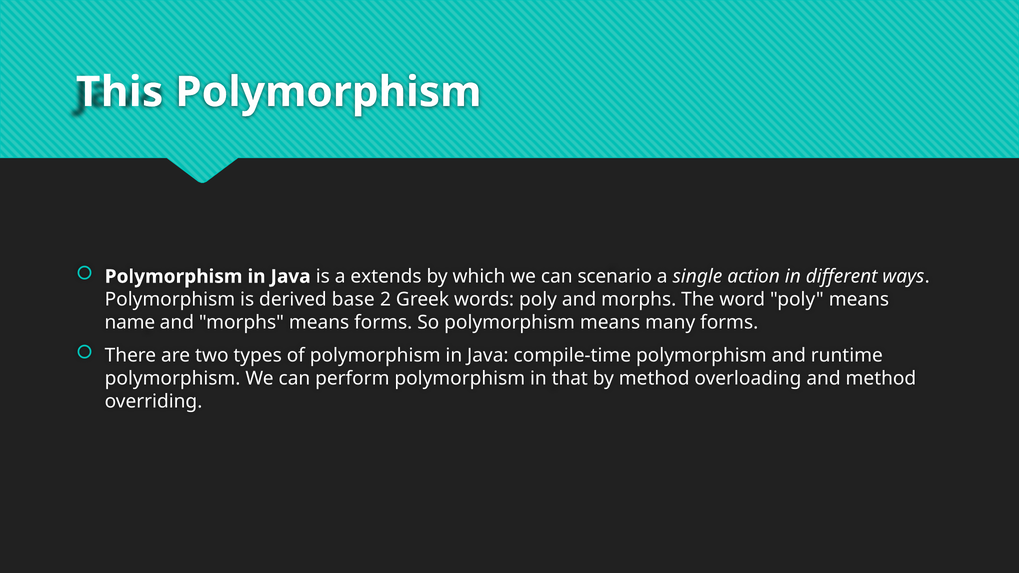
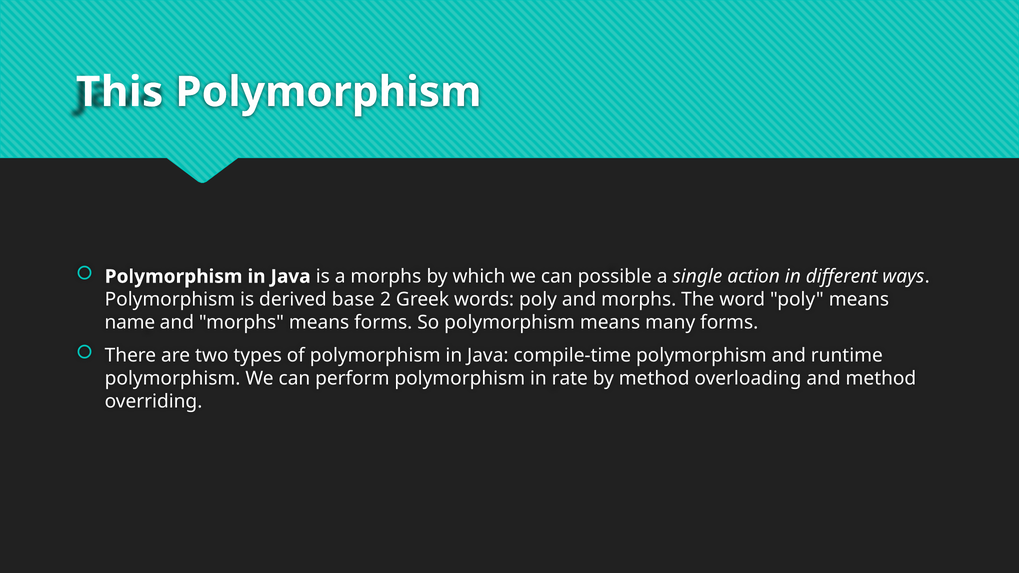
a extends: extends -> morphs (386, 277)
scenario: scenario -> possible (615, 277)
that: that -> rate (570, 378)
